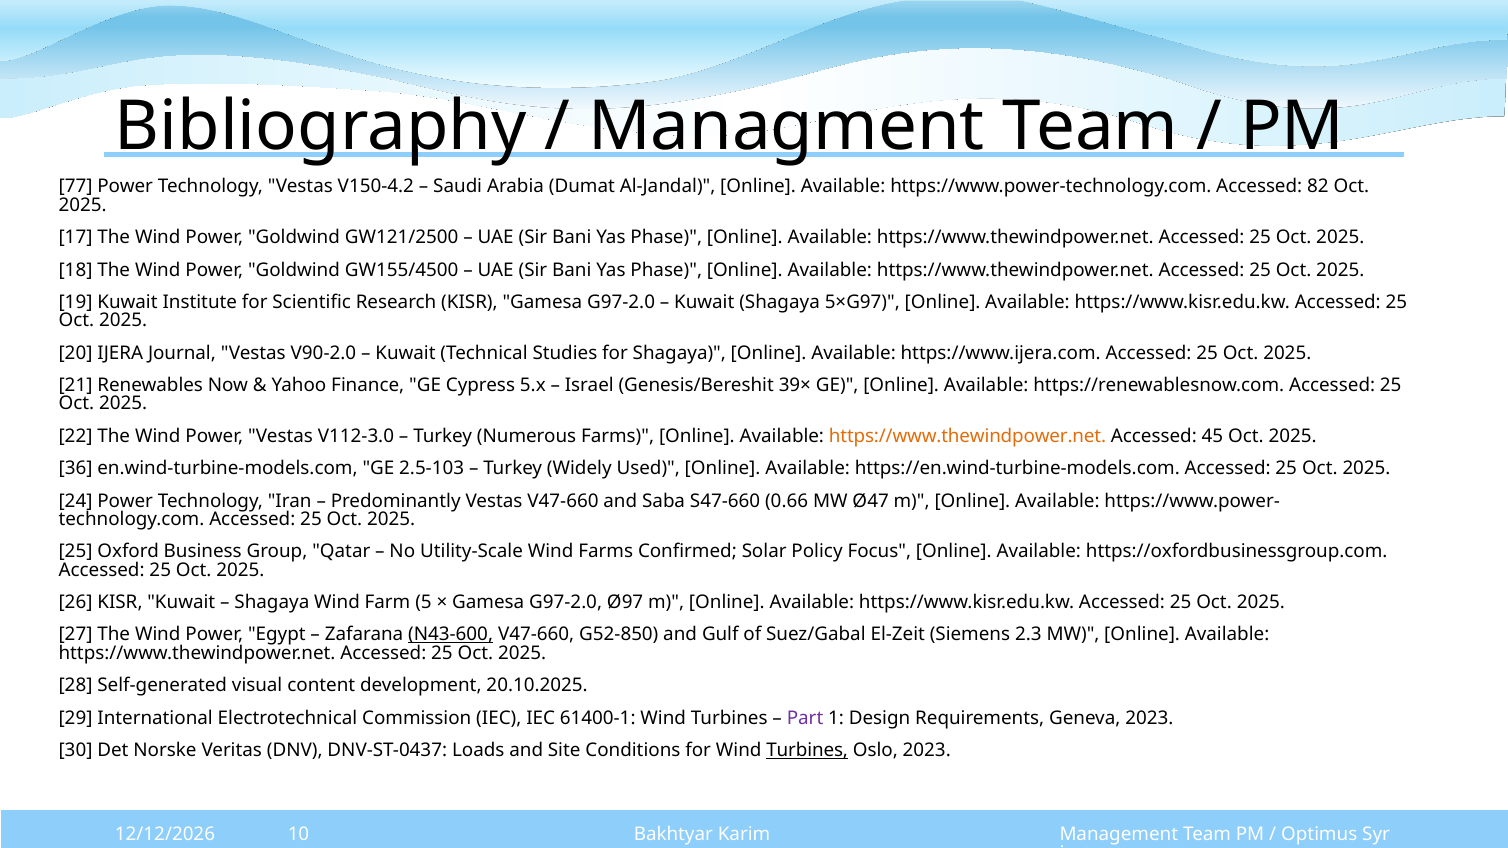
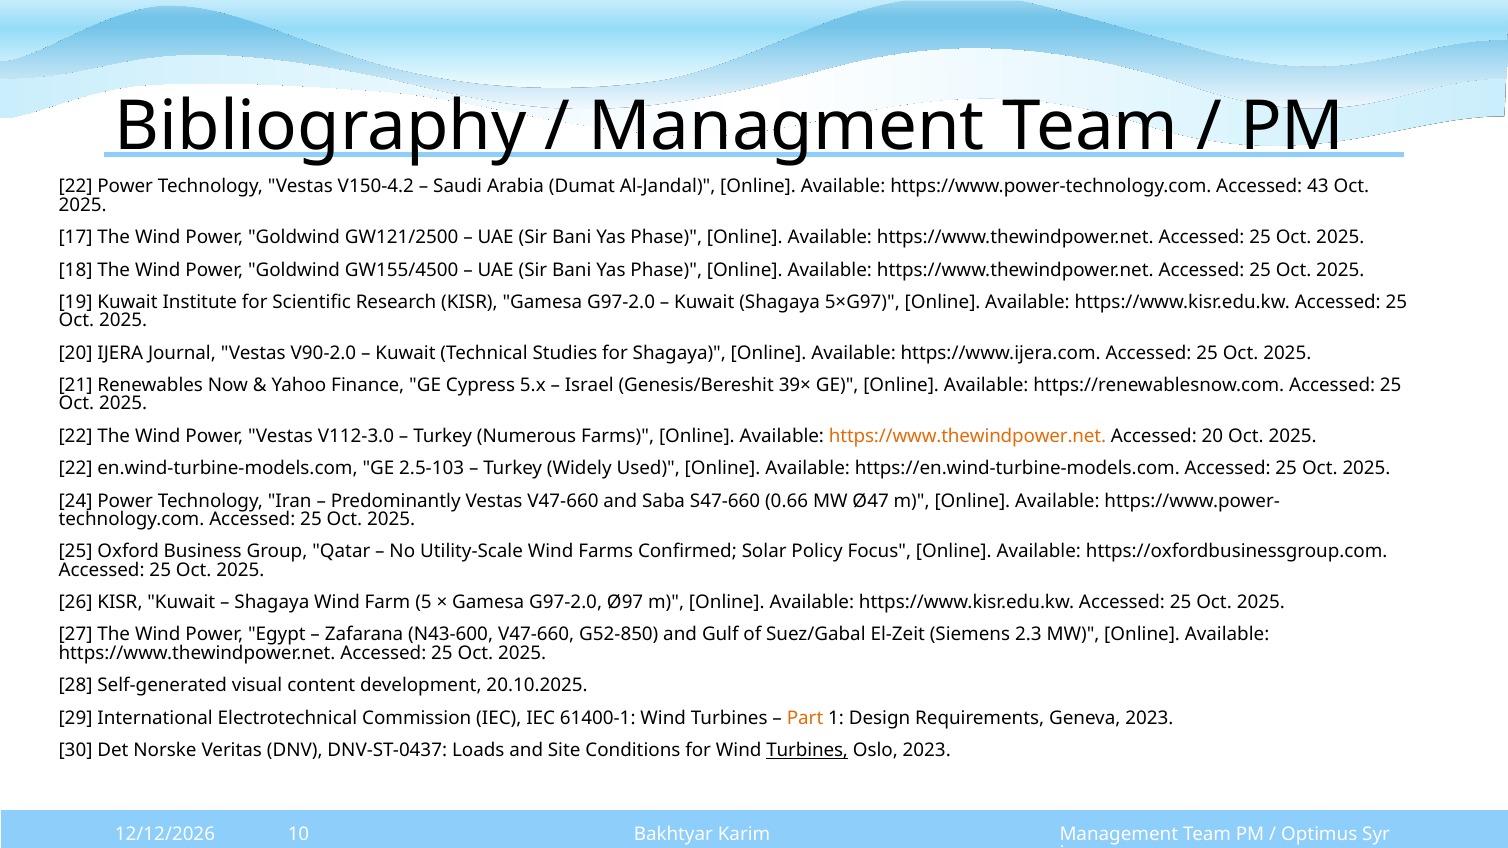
77: 77 -> 22 (76, 187)
82: 82 -> 43 (1318, 187)
Accessed 45: 45 -> 20 (1212, 436)
36: 36 -> 22 (76, 469)
N43-600 underline: present -> none (451, 635)
Part colour: purple -> orange (805, 718)
